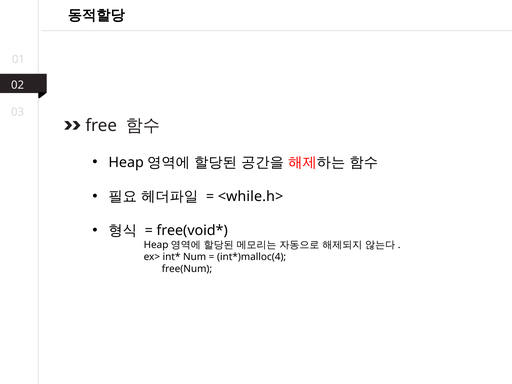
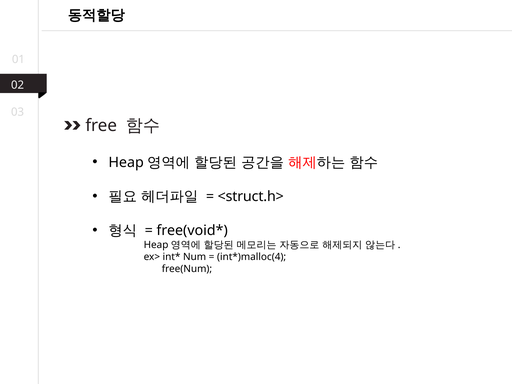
<while.h>: <while.h> -> <struct.h> (251, 196)
